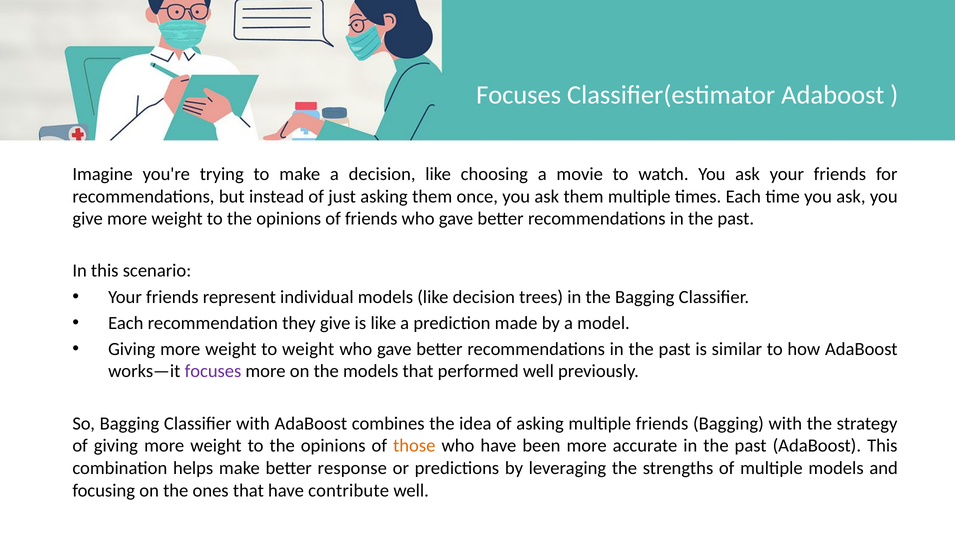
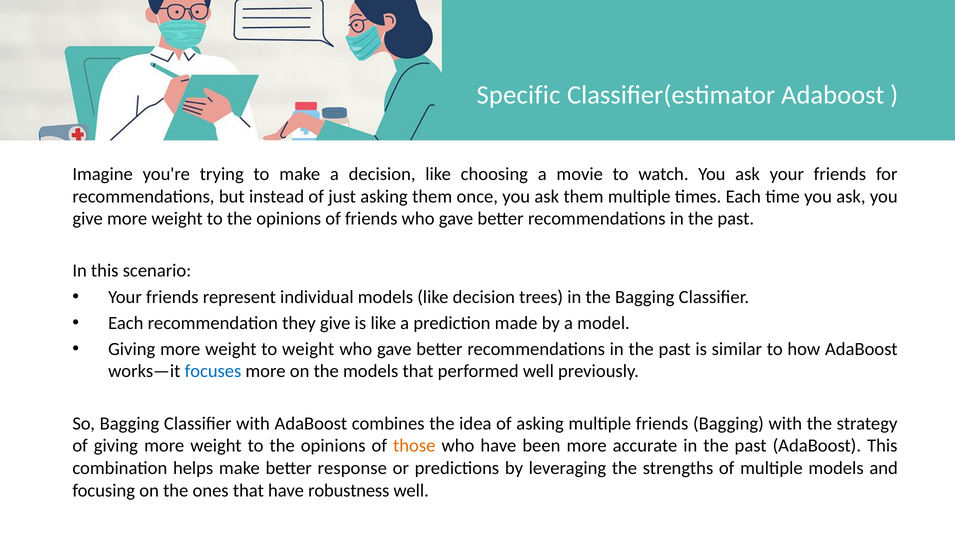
Focuses: Focuses -> Specific (518, 95)
focuses colour: purple -> blue (213, 371)
contribute: contribute -> robustness (349, 491)
